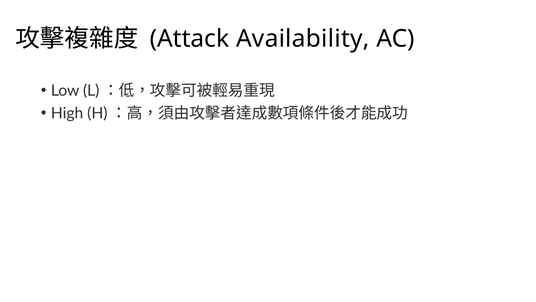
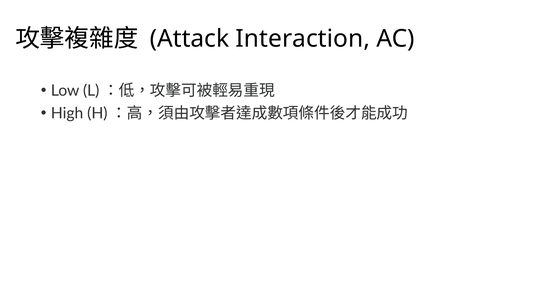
Availability: Availability -> Interaction (303, 39)
